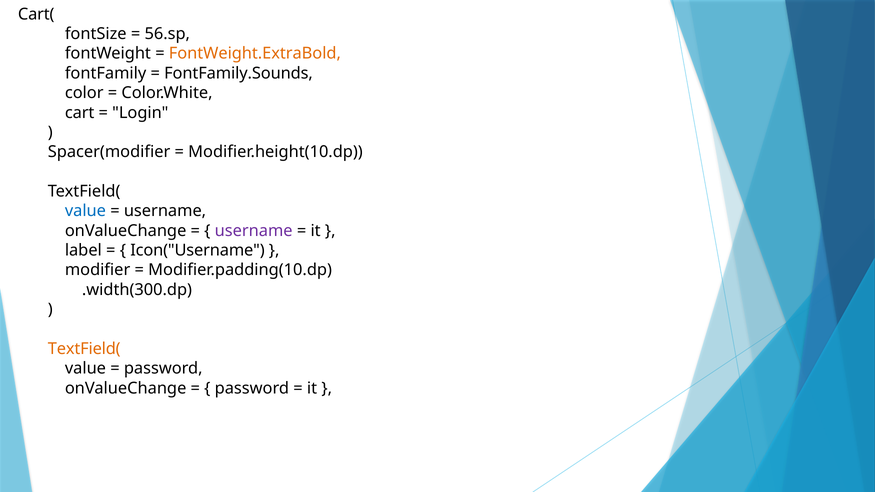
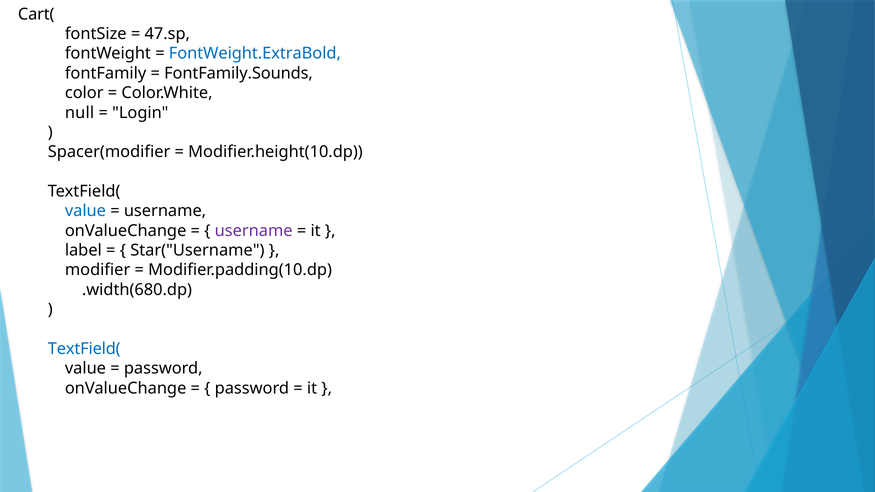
56.sp: 56.sp -> 47.sp (167, 34)
FontWeight.ExtraBold colour: orange -> blue (255, 54)
cart: cart -> null (80, 113)
Icon("Username: Icon("Username -> Star("Username (197, 250)
.width(300.dp: .width(300.dp -> .width(680.dp (137, 290)
TextField( colour: orange -> blue (84, 349)
